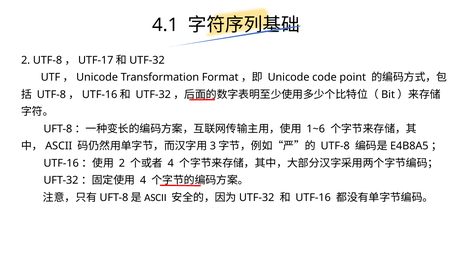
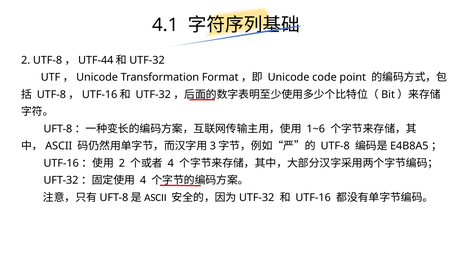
UTF-17: UTF-17 -> UTF-44 (96, 60)
